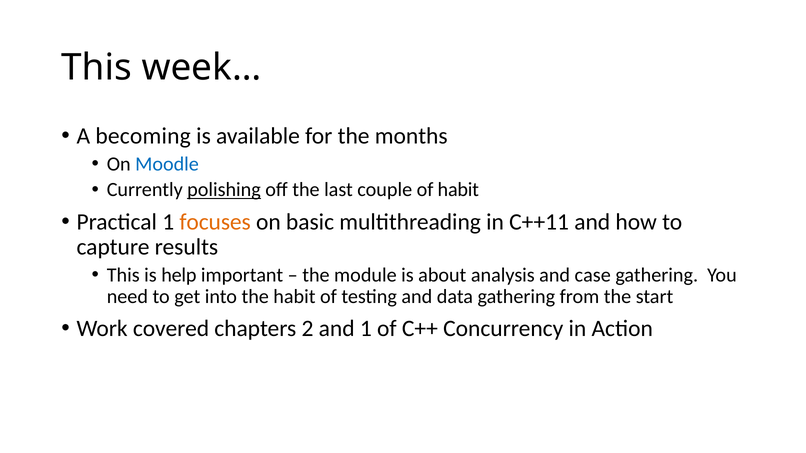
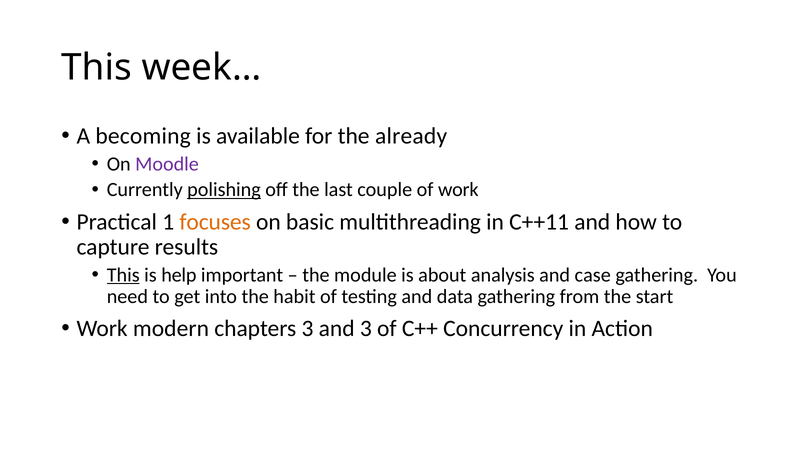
months: months -> already (411, 136)
Moodle colour: blue -> purple (167, 164)
of habit: habit -> work (458, 190)
This underline: none -> present (123, 275)
covered: covered -> modern (171, 329)
chapters 2: 2 -> 3 (307, 329)
and 1: 1 -> 3 (366, 329)
